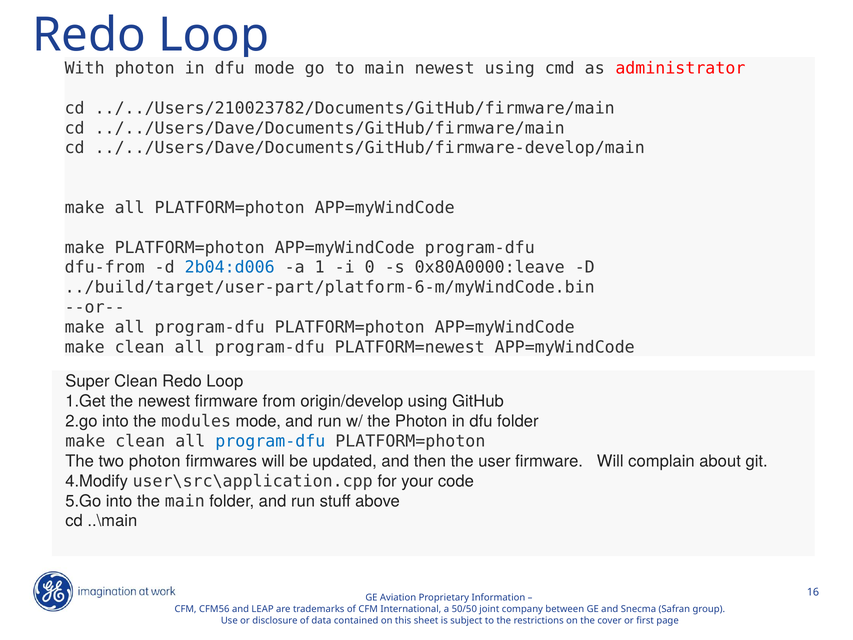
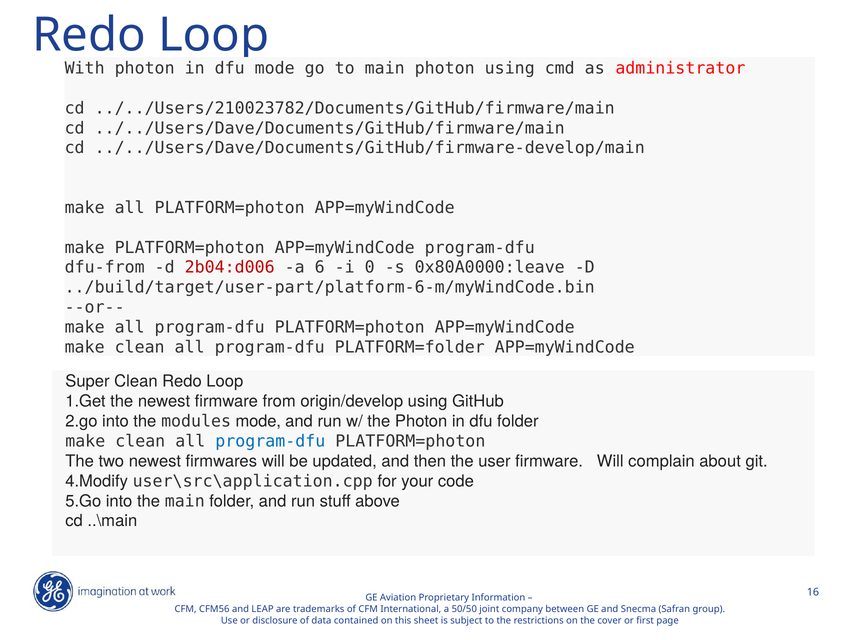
main newest: newest -> photon (445, 68)
2b04:d006 colour: blue -> red (230, 267)
1: 1 -> 6 (320, 267)
PLATFORM=newest: PLATFORM=newest -> PLATFORM=folder (410, 347)
two photon: photon -> newest (155, 461)
